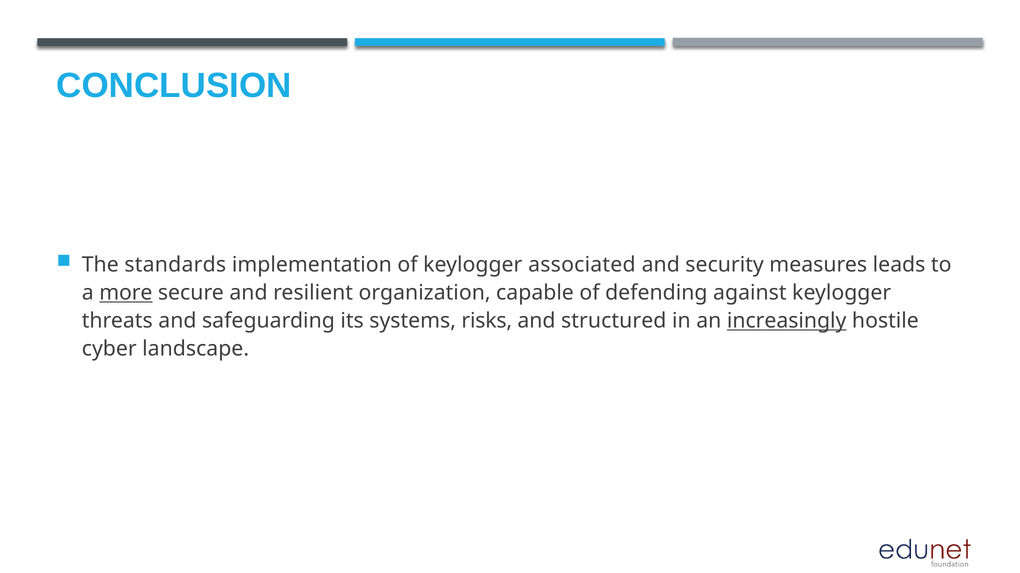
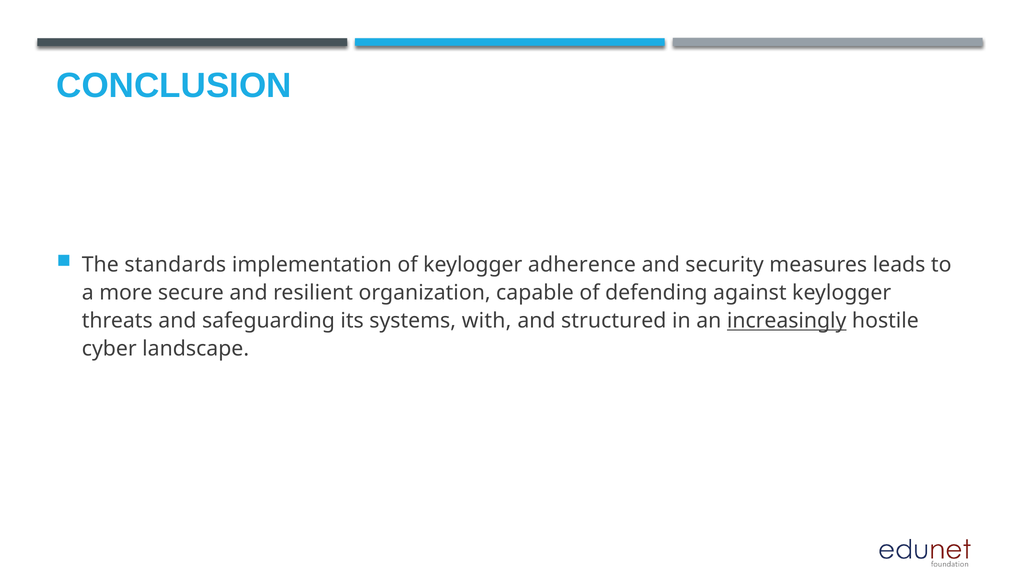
associated: associated -> adherence (582, 265)
more underline: present -> none (126, 293)
risks: risks -> with (487, 321)
